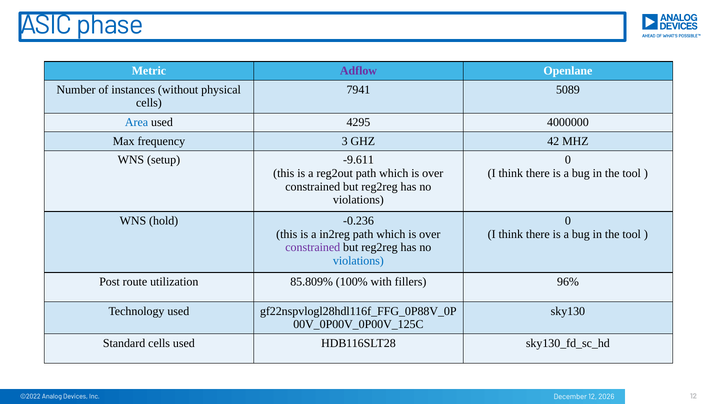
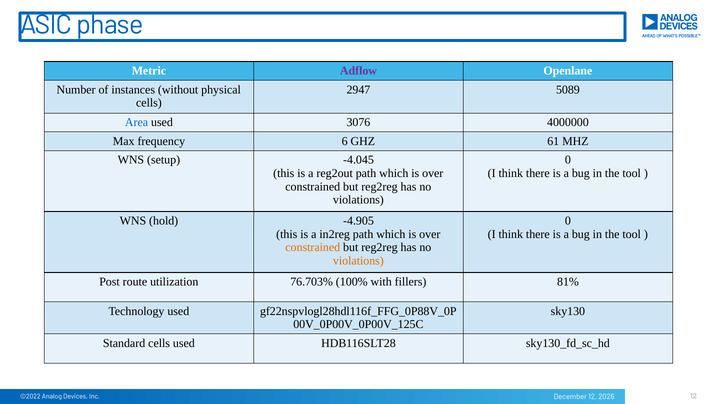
7941: 7941 -> 2947 (358, 90)
4295: 4295 -> 3076 (358, 122)
3: 3 -> 6 (345, 141)
42: 42 -> 61 (553, 141)
-9.611: -9.611 -> -4.045 (358, 160)
-0.236: -0.236 -> -4.905 (358, 221)
constrained colour: purple -> orange (313, 247)
violations colour: blue -> orange (358, 260)
85.809%: 85.809% -> 76.703% (312, 281)
96%: 96% -> 81% (568, 281)
